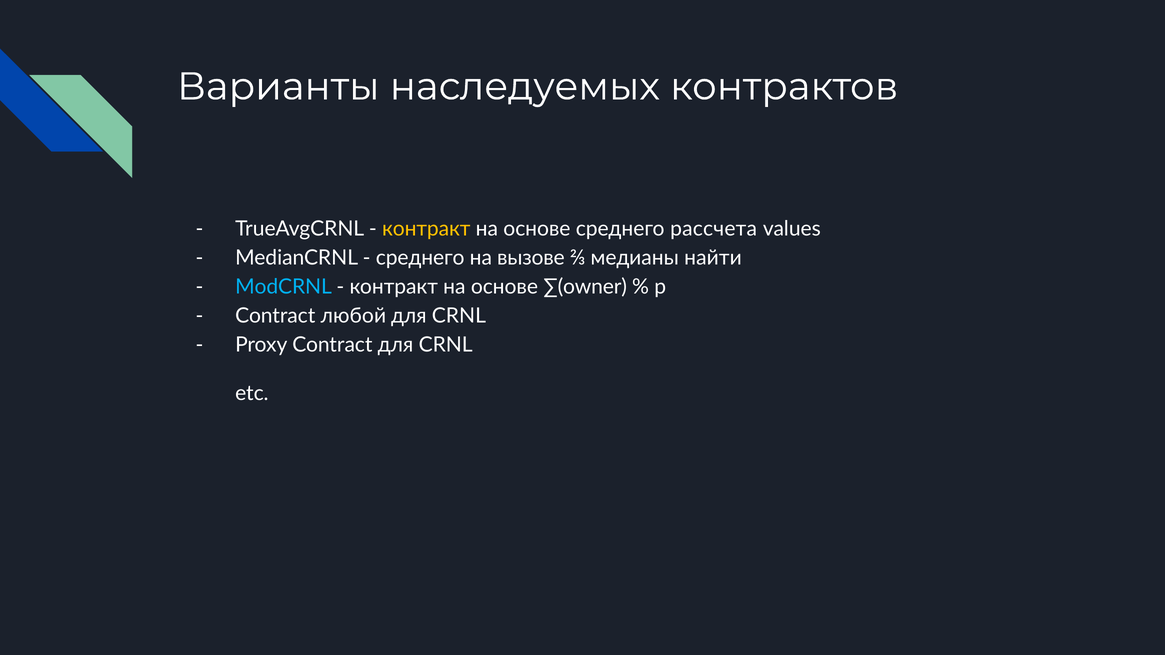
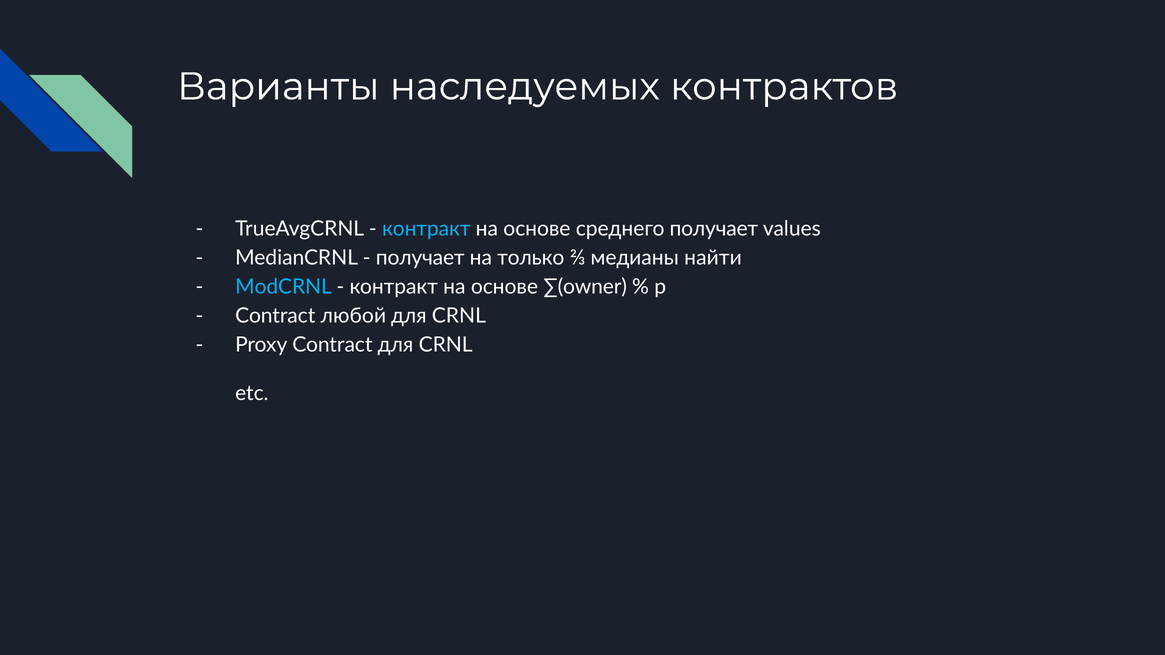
контракт colour: yellow -> light blue (426, 229)
среднего рассчета: рассчета -> получает (714, 229)
среднего: среднего -> получает (420, 258)
вызове: вызове -> только (531, 258)
